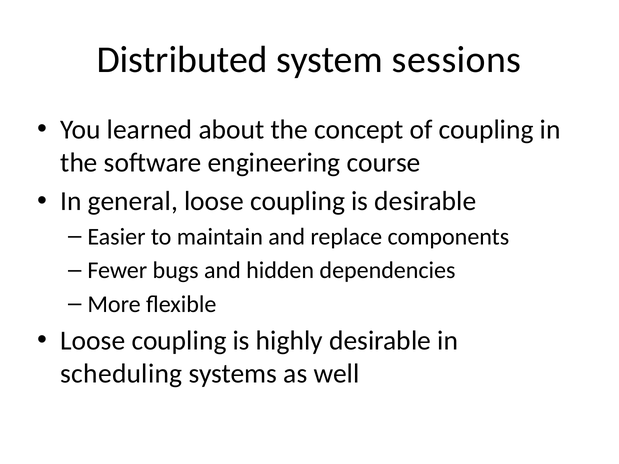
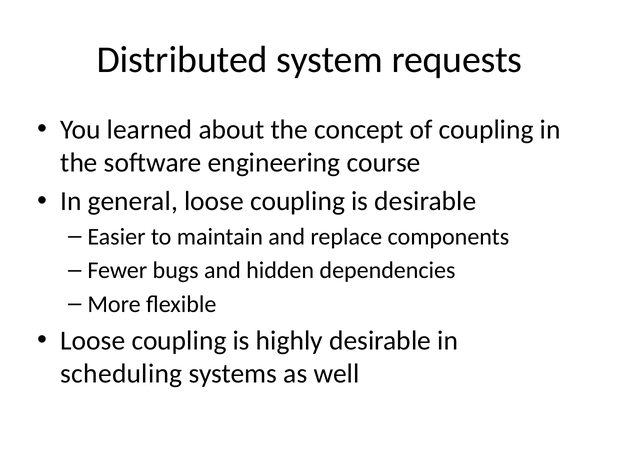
sessions: sessions -> requests (457, 60)
